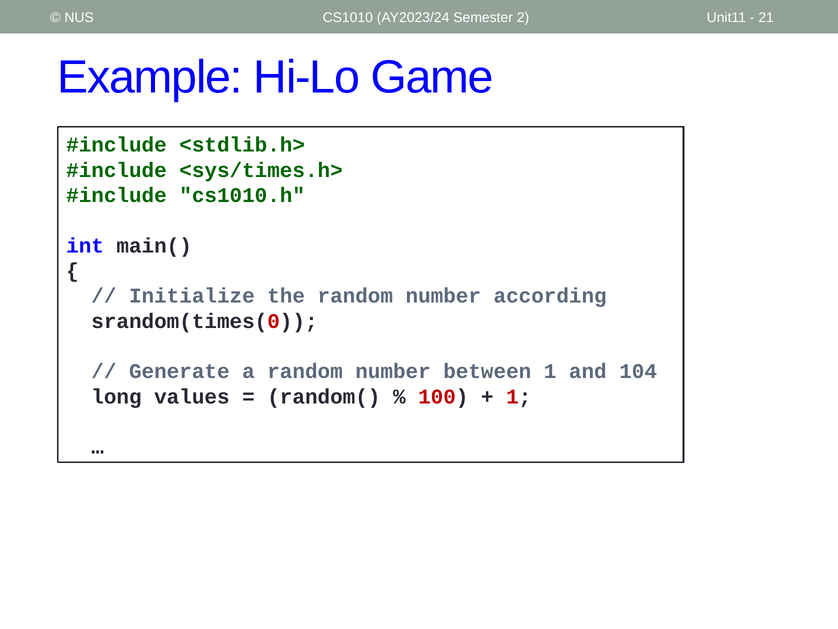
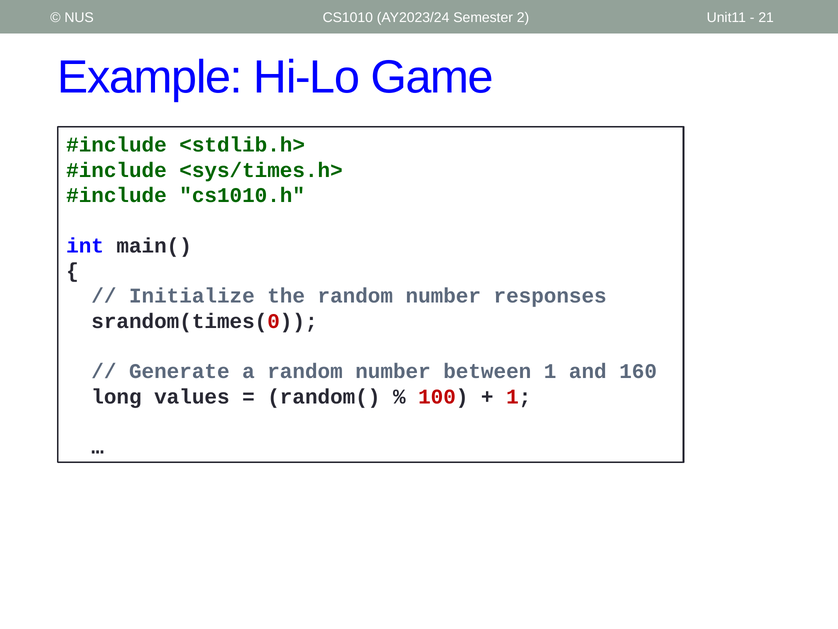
according: according -> responses (550, 296)
104: 104 -> 160 (638, 371)
